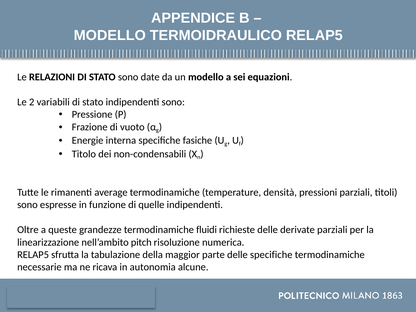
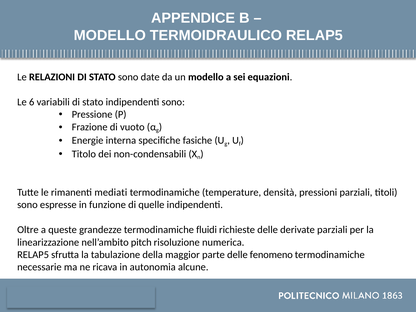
2: 2 -> 6 (32, 102)
average: average -> mediati (111, 192)
delle specifiche: specifiche -> fenomeno (271, 255)
